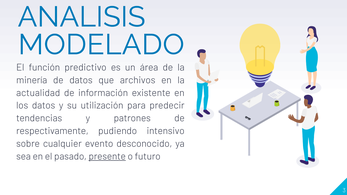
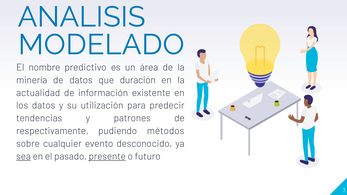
función: función -> nombre (44, 68)
archivos: archivos -> duración (138, 80)
intensivo: intensivo -> métodos (166, 131)
sea underline: none -> present (23, 157)
